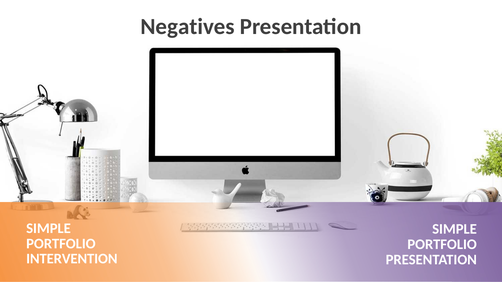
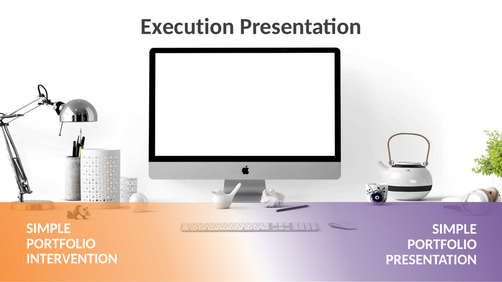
Negatives: Negatives -> Execution (188, 27)
